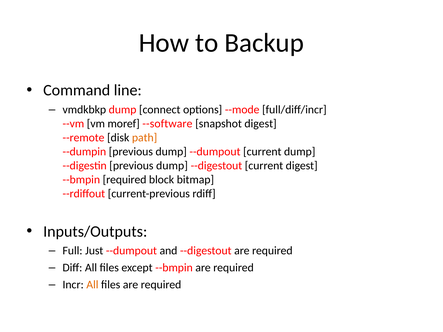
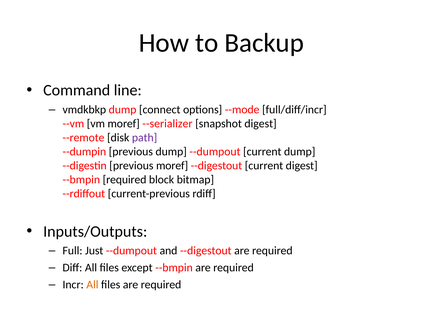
--software: --software -> --serializer (167, 124)
path colour: orange -> purple (145, 138)
--digestin previous dump: dump -> moref (172, 166)
